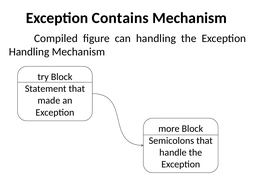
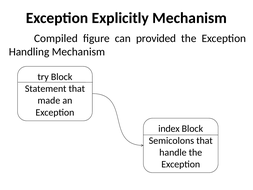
Contains: Contains -> Explicitly (120, 18)
can handling: handling -> provided (156, 38)
more: more -> index (169, 129)
